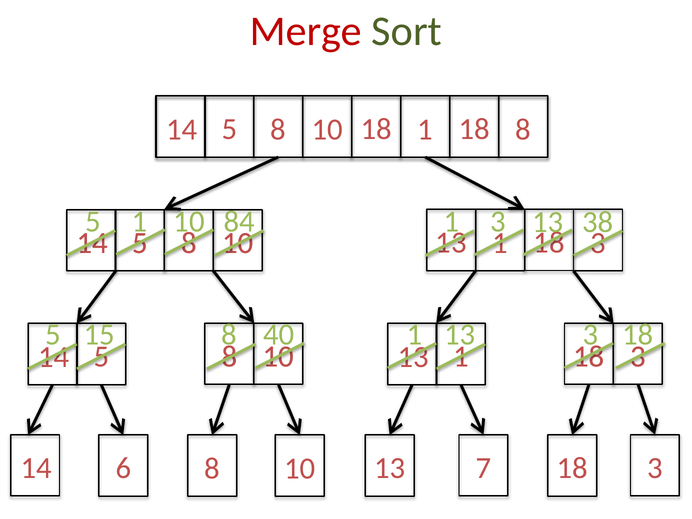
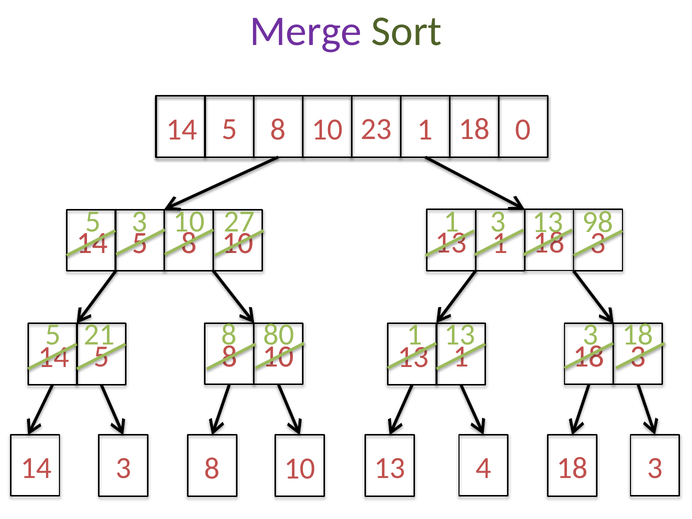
Merge colour: red -> purple (306, 31)
8 18: 18 -> 23 (376, 129)
1 8: 8 -> 0 (523, 129)
5 1: 1 -> 3 (139, 221)
84: 84 -> 27 (239, 222)
38: 38 -> 98 (598, 222)
15: 15 -> 21 (99, 335)
40: 40 -> 80 (279, 335)
14 6: 6 -> 3 (124, 468)
7: 7 -> 4 (483, 468)
